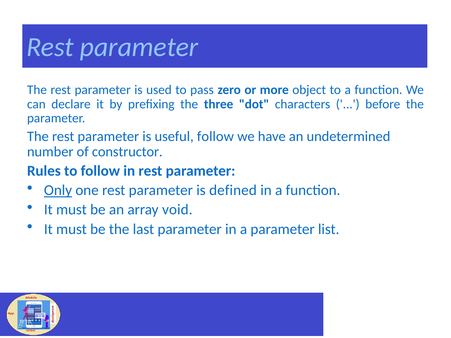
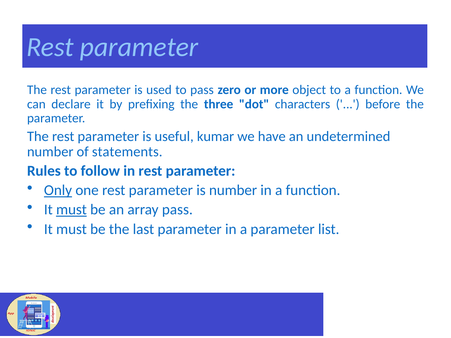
useful follow: follow -> kumar (216, 136)
constructor: constructor -> statements (127, 152)
is defined: defined -> number (233, 190)
must underline: none -> present (72, 210)
array void: void -> pass (177, 210)
